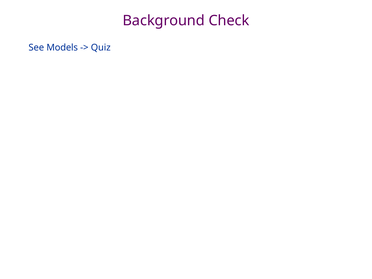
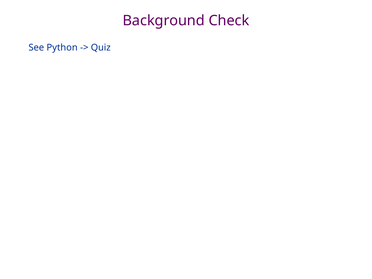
Models: Models -> Python (62, 48)
